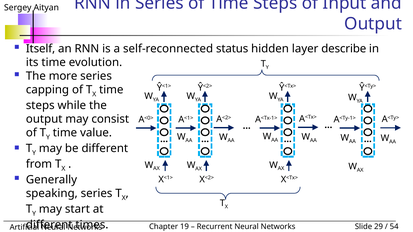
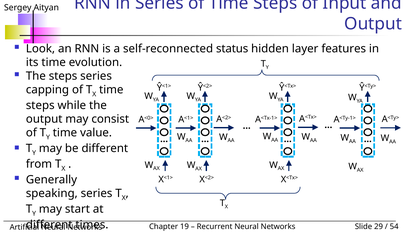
Itself: Itself -> Look (40, 49)
describe: describe -> features (344, 49)
The more: more -> steps (63, 76)
